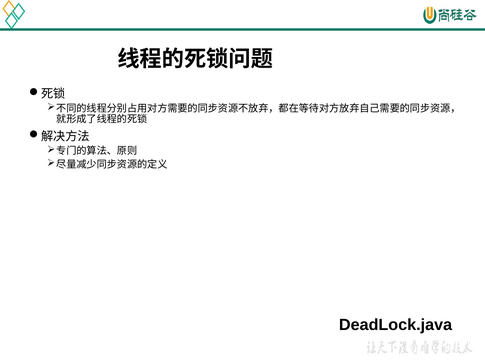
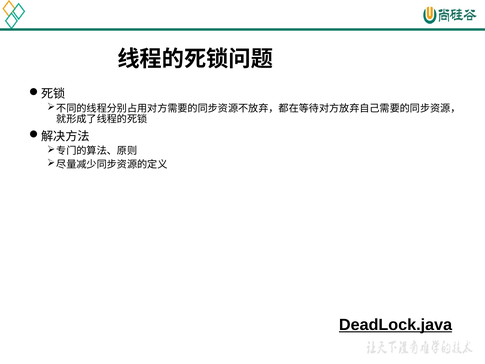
DeadLock.java underline: none -> present (396, 325)
